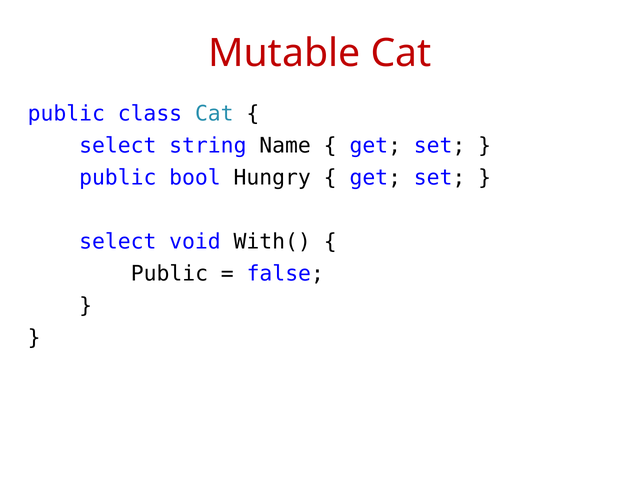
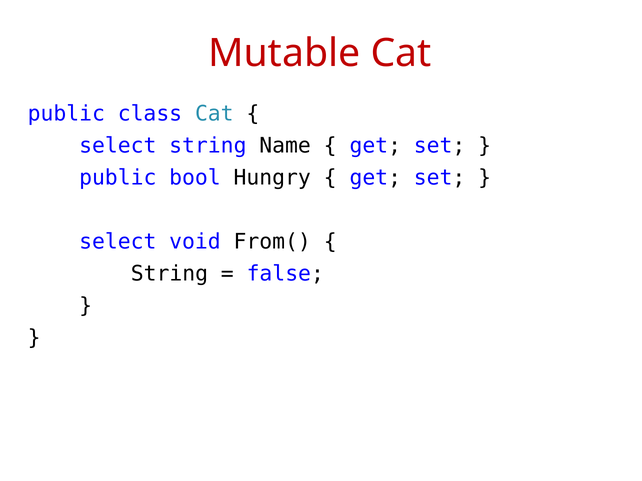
With(: With( -> From( (272, 242)
Public: Public -> String (169, 274)
